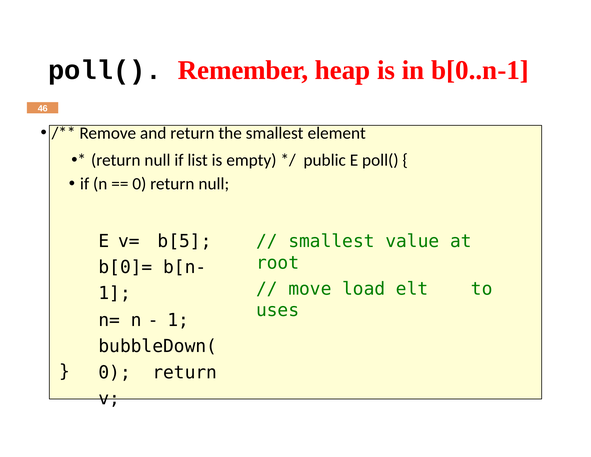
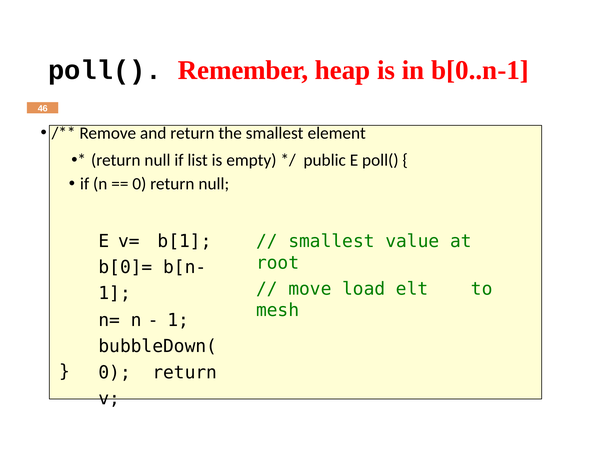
b[5: b[5 -> b[1 (185, 241)
uses: uses -> mesh (278, 310)
